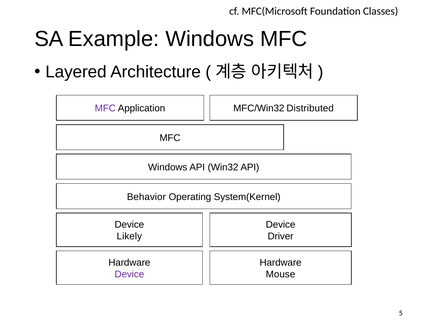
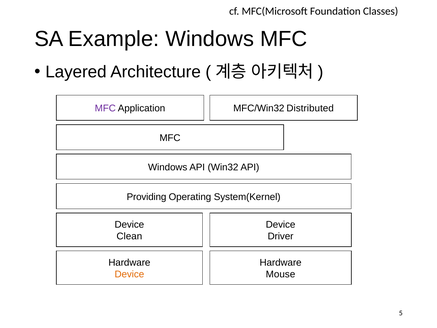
Behavior: Behavior -> Providing (147, 197)
Likely: Likely -> Clean (129, 236)
Device colour: purple -> orange (129, 274)
